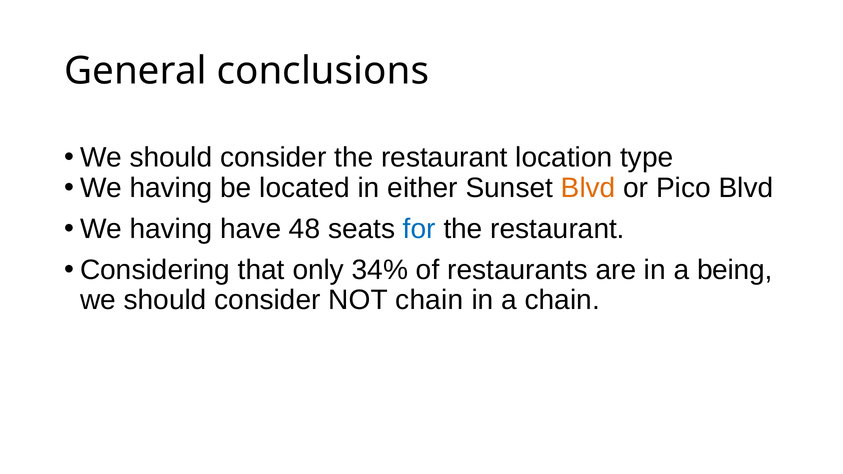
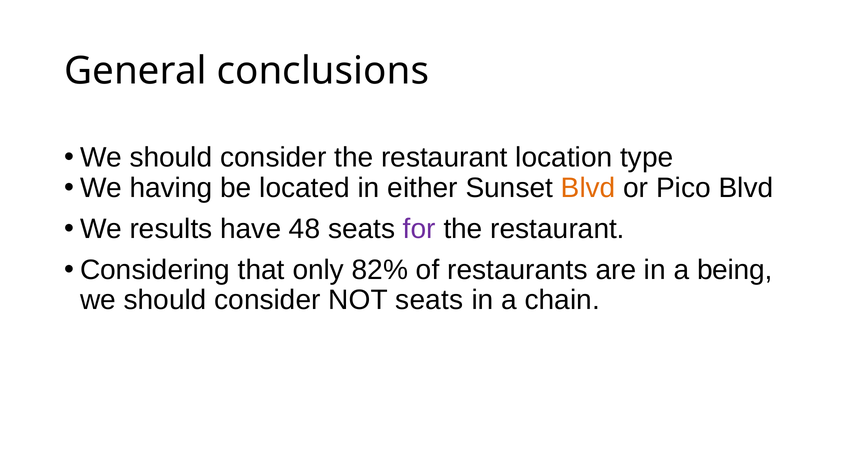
having: having -> results (171, 229)
for colour: blue -> purple (419, 229)
34%: 34% -> 82% (380, 270)
NOT chain: chain -> seats (429, 300)
